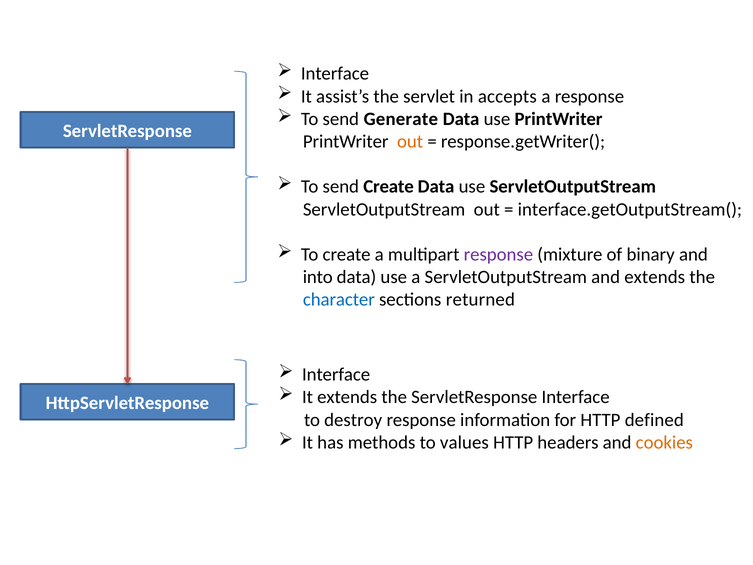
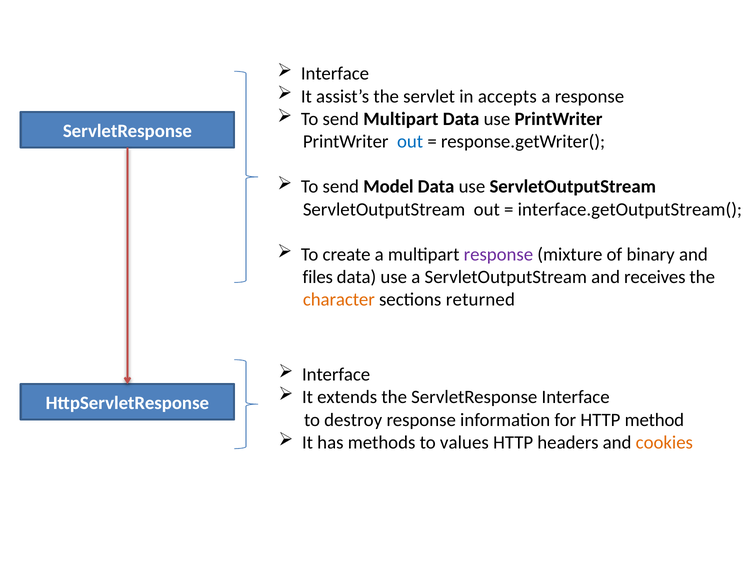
send Generate: Generate -> Multipart (401, 119)
out colour: orange -> blue (410, 141)
send Create: Create -> Model (388, 187)
into: into -> files (318, 277)
and extends: extends -> receives (655, 277)
character colour: blue -> orange (339, 300)
defined: defined -> method (654, 420)
